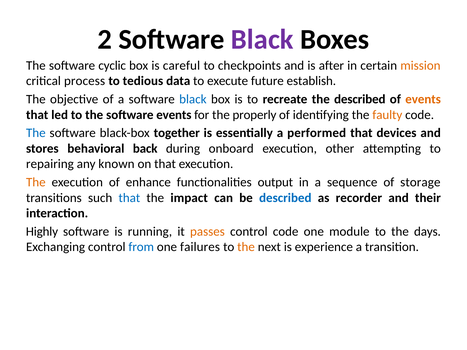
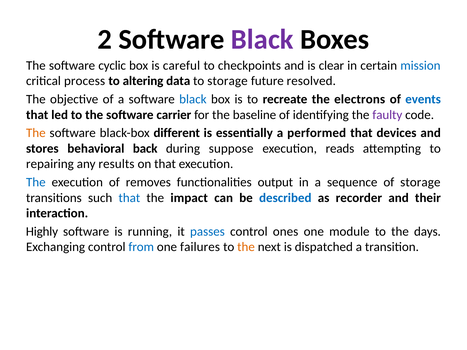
after: after -> clear (331, 66)
mission colour: orange -> blue (420, 66)
tedious: tedious -> altering (143, 81)
to execute: execute -> storage (227, 81)
establish: establish -> resolved (311, 81)
the described: described -> electrons (360, 99)
events colour: orange -> blue (423, 99)
software events: events -> carrier (174, 115)
properly: properly -> baseline (254, 115)
faulty colour: orange -> purple (387, 115)
The colour: blue -> orange (36, 133)
together: together -> different (177, 133)
onboard: onboard -> suppose (231, 149)
other: other -> reads (340, 149)
known: known -> results (116, 164)
The colour: orange -> blue (36, 182)
enhance: enhance -> removes (148, 182)
passes colour: orange -> blue (207, 232)
control code: code -> ones (286, 232)
experience: experience -> dispatched (324, 247)
